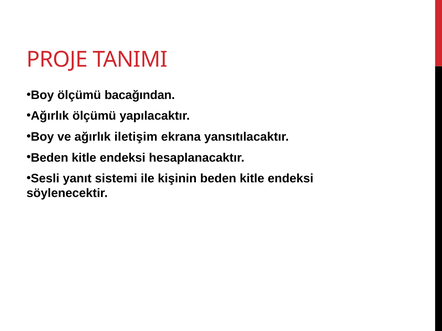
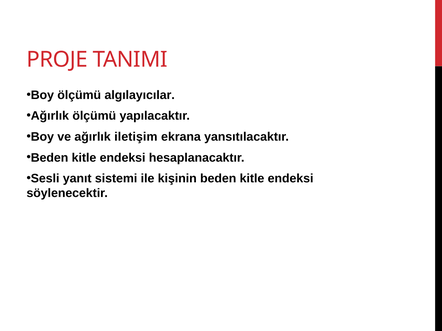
bacağından: bacağından -> algılayıcılar (140, 95)
